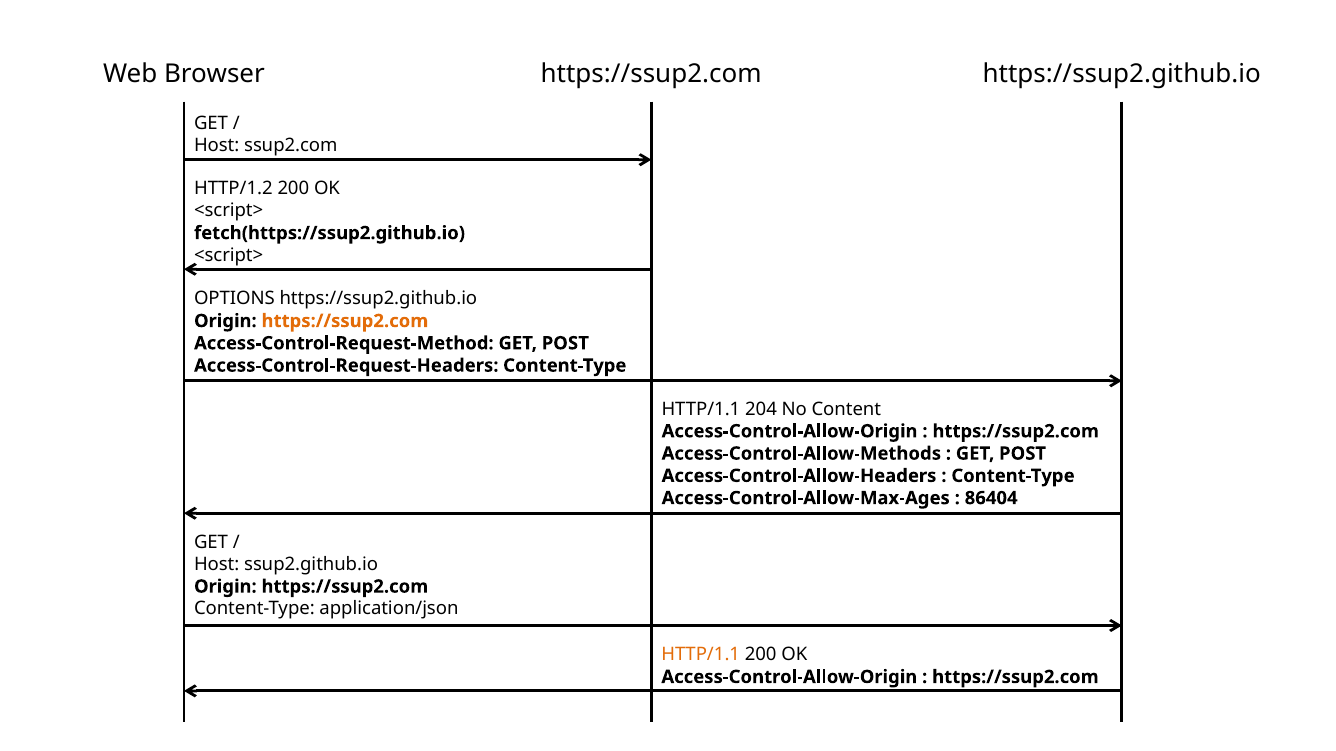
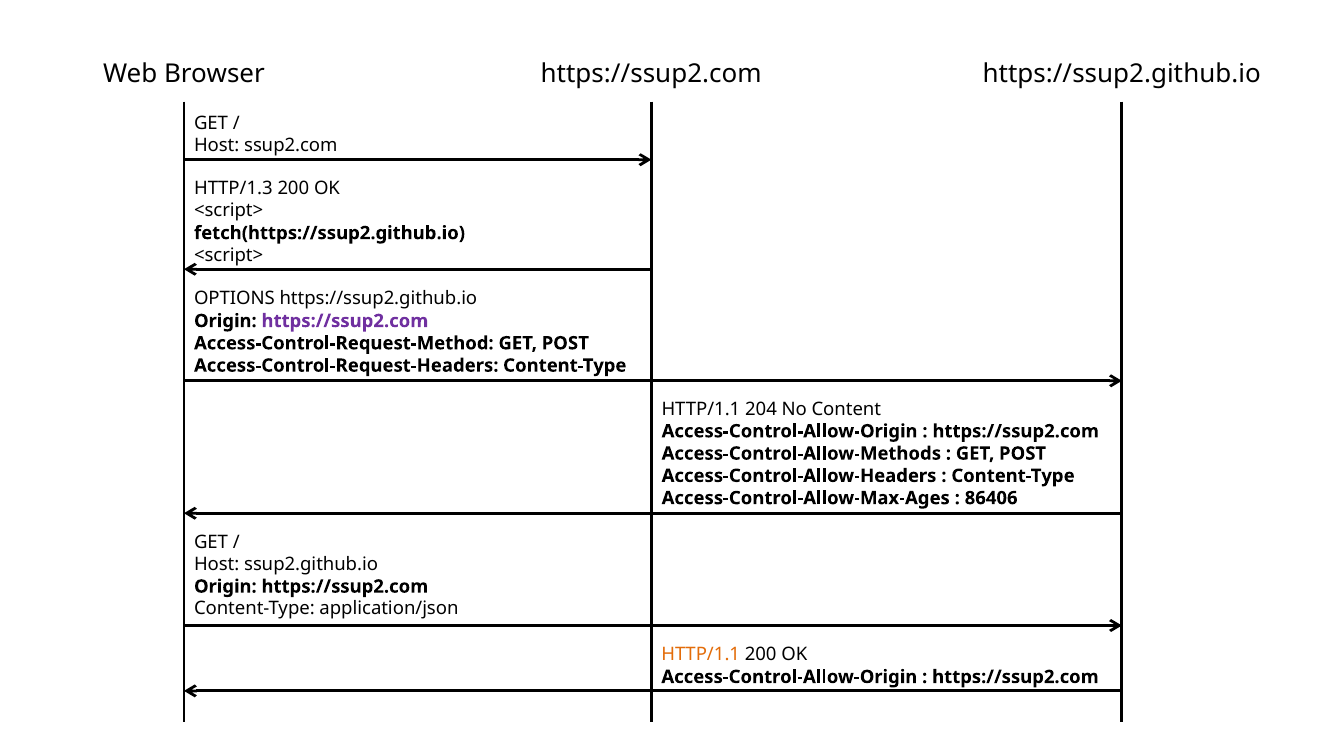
HTTP/1.2: HTTP/1.2 -> HTTP/1.3 (233, 189)
https://ssup2.com colour: orange -> purple (345, 321)
86404: 86404 -> 86406 (991, 498)
